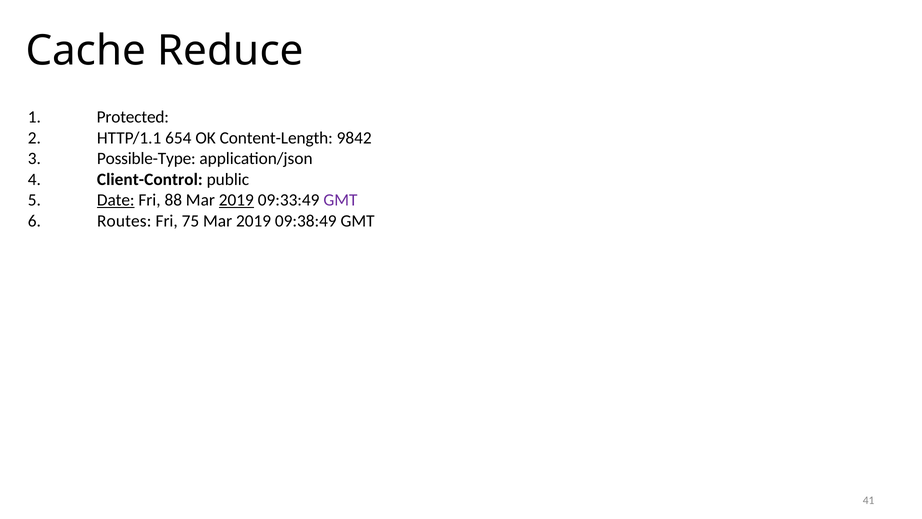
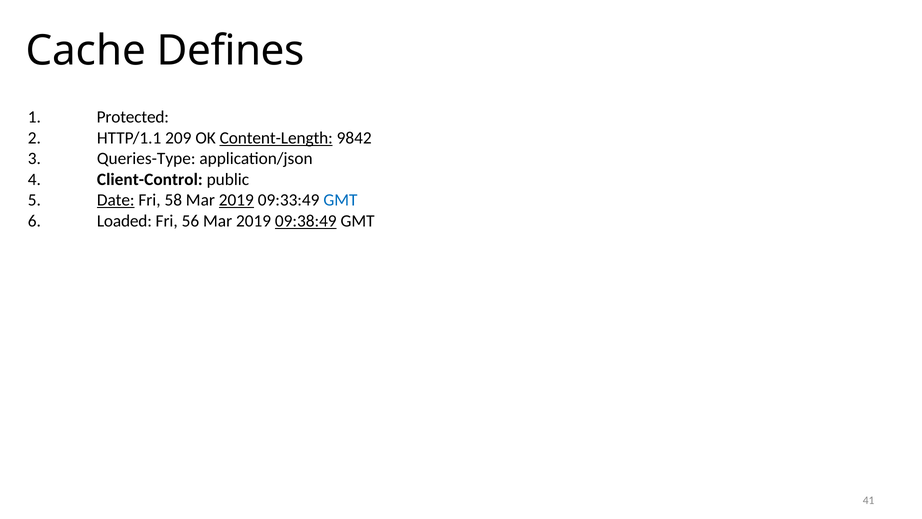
Reduce: Reduce -> Defines (231, 51)
654: 654 -> 209 (178, 138)
Content-Length underline: none -> present (276, 138)
Possible-Type: Possible-Type -> Queries-Type (146, 159)
88: 88 -> 58 (173, 200)
GMT colour: purple -> blue (340, 200)
Routes: Routes -> Loaded (124, 221)
75: 75 -> 56 (190, 221)
09:38:49 underline: none -> present (306, 221)
